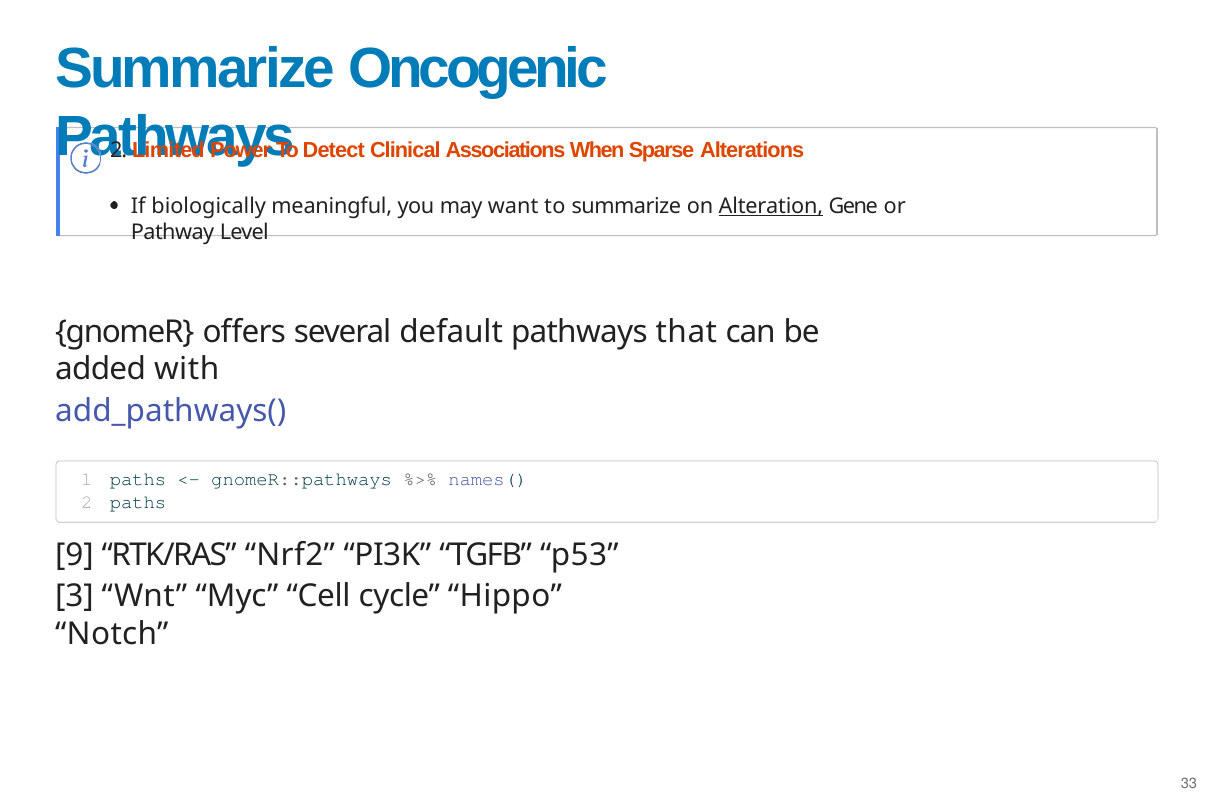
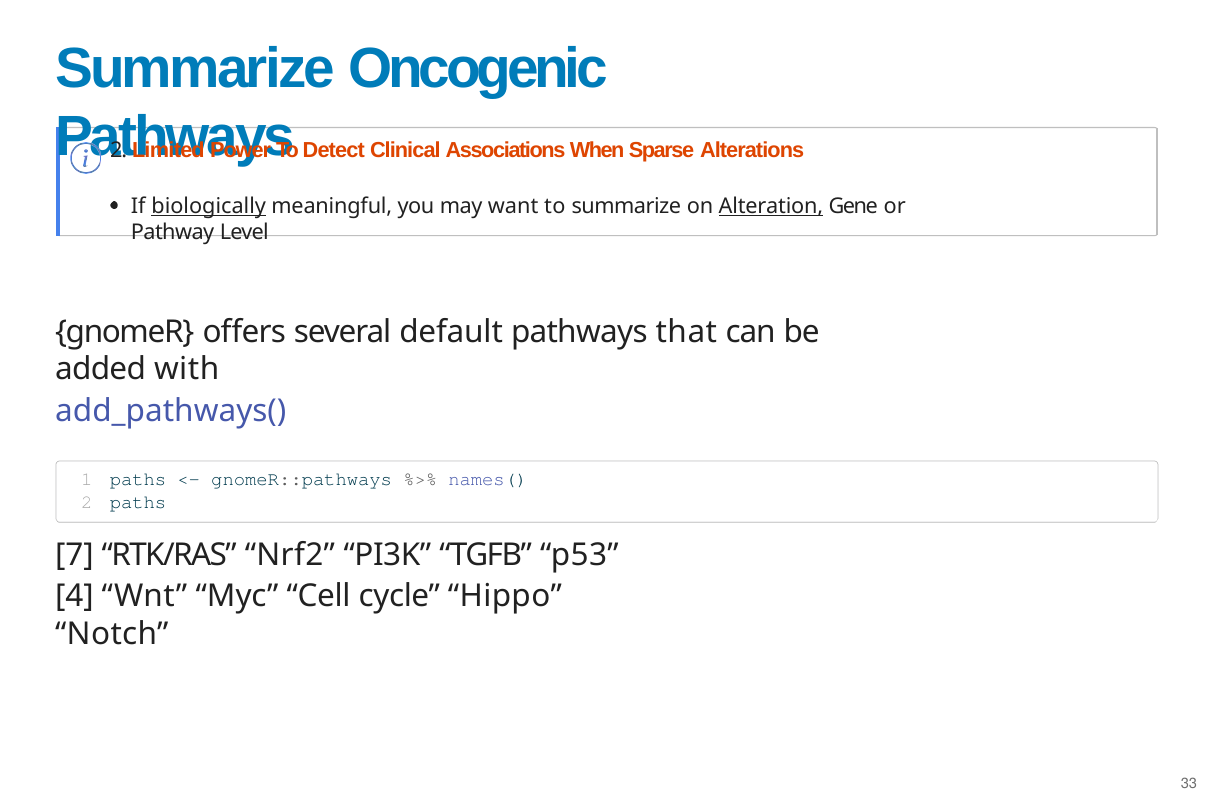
biologically underline: none -> present (209, 206)
9: 9 -> 7 (74, 556)
3: 3 -> 4 (74, 597)
